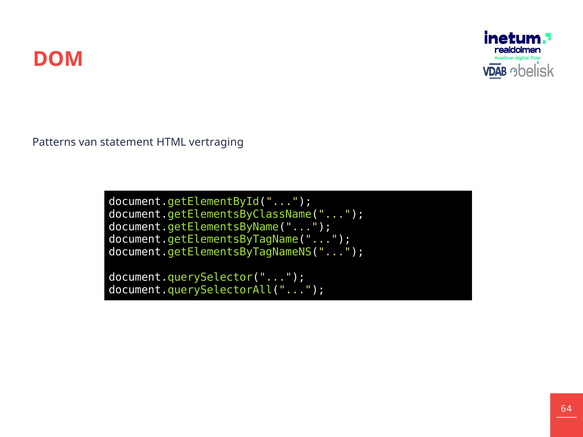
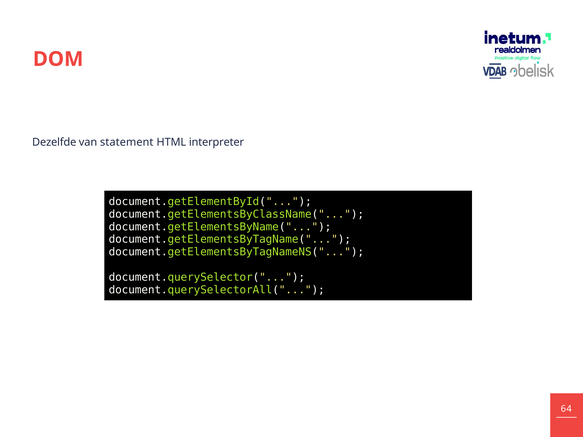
Patterns: Patterns -> Dezelfde (54, 142)
vertraging: vertraging -> interpreter (216, 142)
